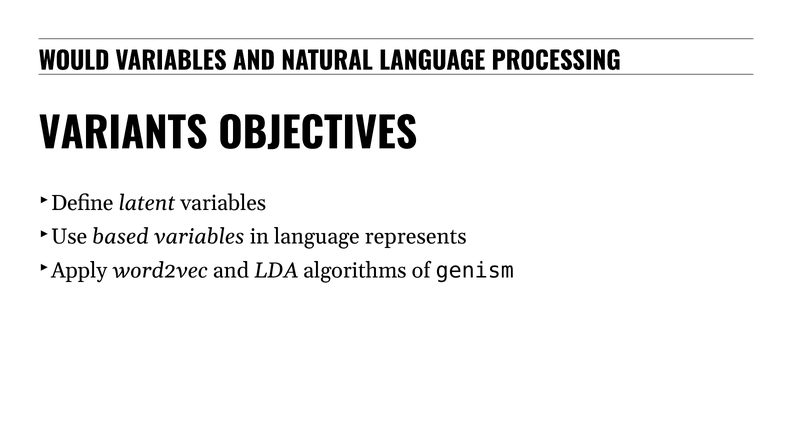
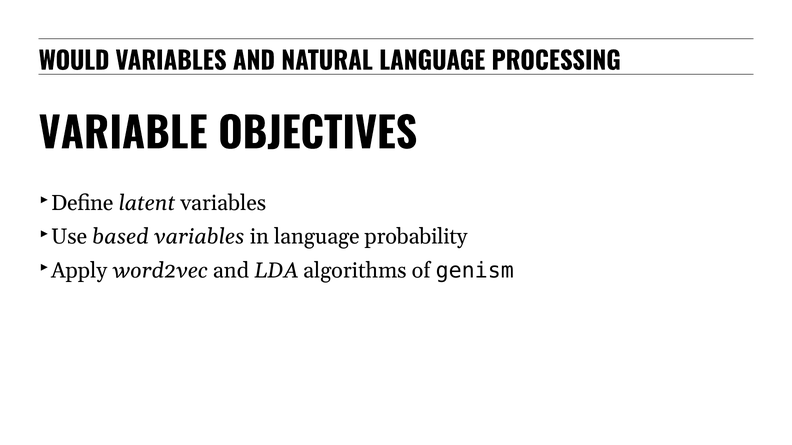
VARIANTS: VARIANTS -> VARIABLE (123, 134)
represents: represents -> probability (416, 237)
